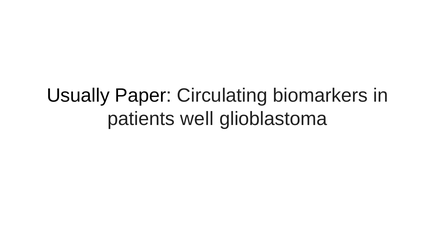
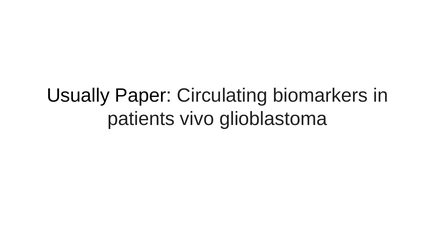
well: well -> vivo (197, 119)
